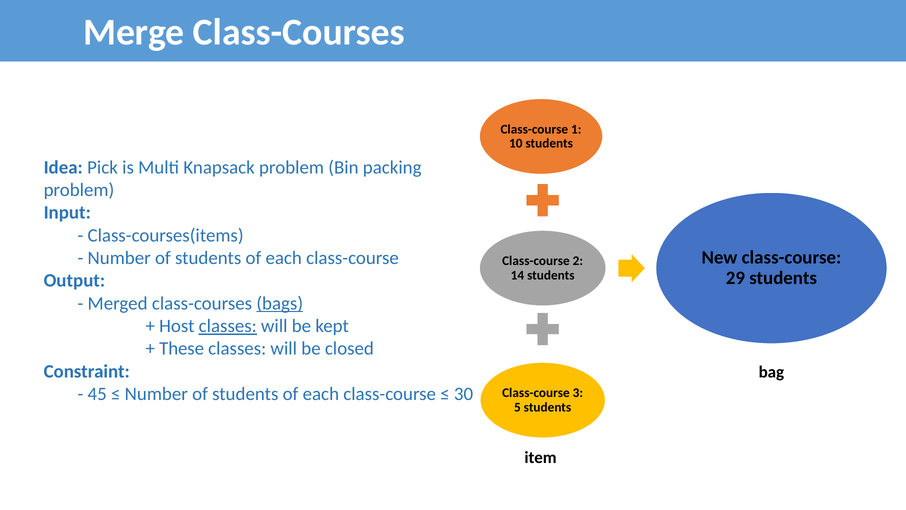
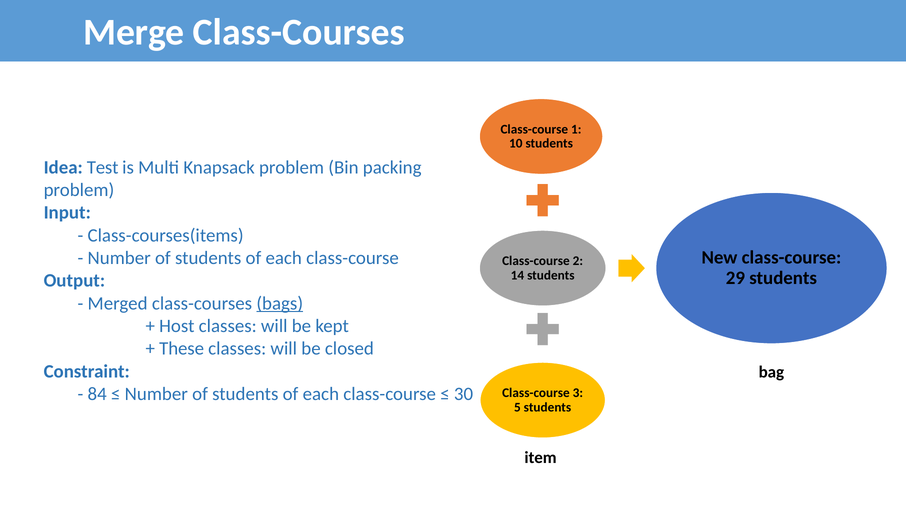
Pick: Pick -> Test (103, 167)
classes underline: present -> none (228, 326)
45: 45 -> 84 (97, 394)
